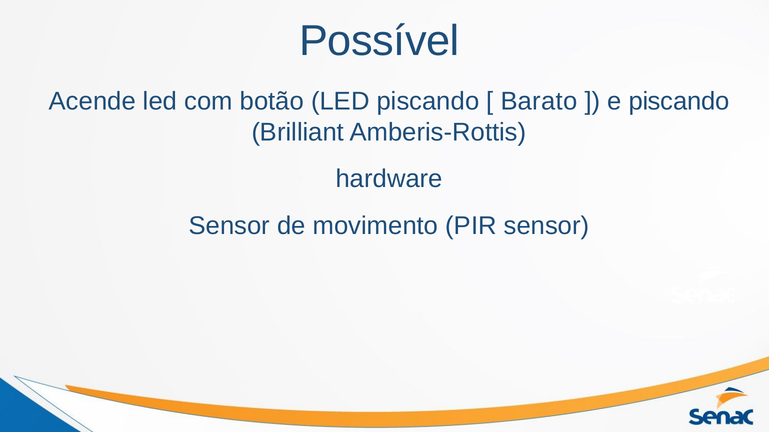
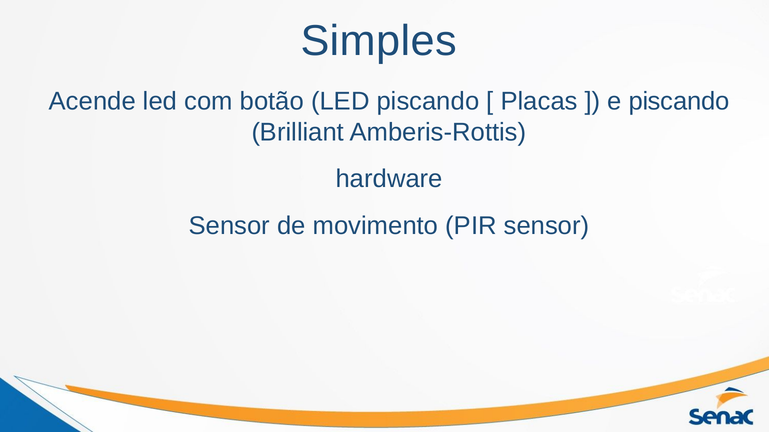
Possível: Possível -> Simples (379, 41)
Barato: Barato -> Placas (539, 101)
